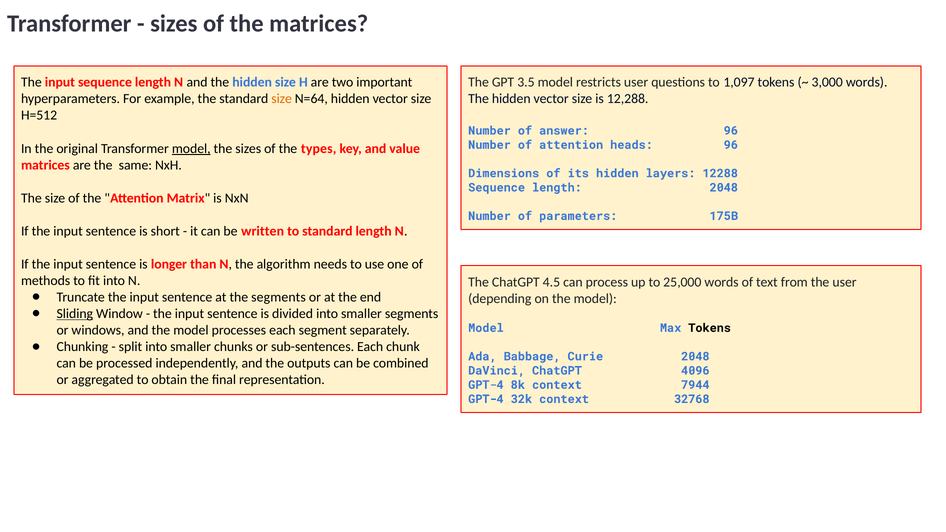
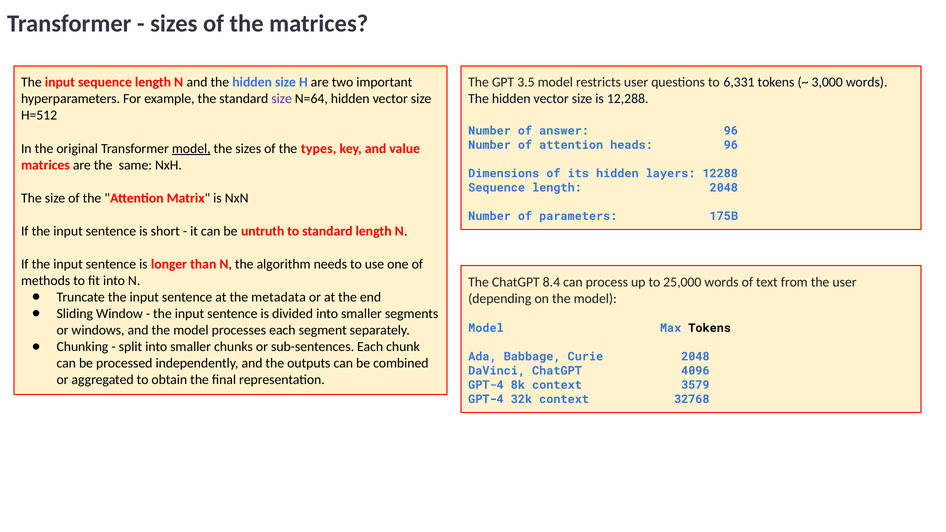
1,097: 1,097 -> 6,331 (739, 82)
size colour: orange -> purple (282, 99)
written: written -> untruth (263, 231)
4.5: 4.5 -> 8.4 (551, 282)
the segments: segments -> metadata (279, 297)
Sliding underline: present -> none (75, 314)
7944: 7944 -> 3579 (695, 385)
